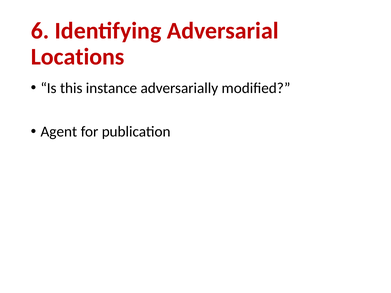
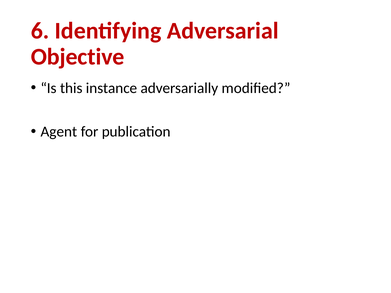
Locations: Locations -> Objective (78, 57)
